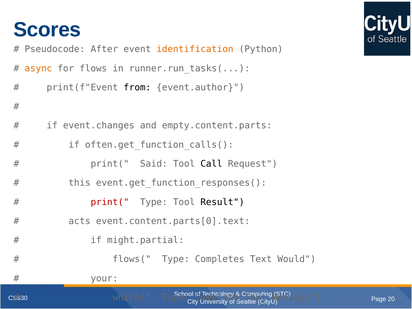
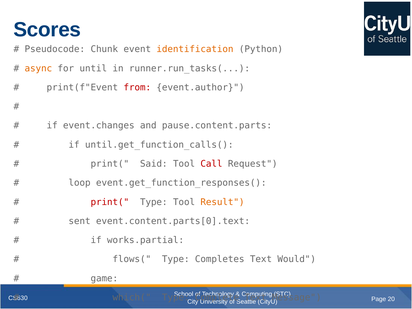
After: After -> Chunk (104, 49)
flows: flows -> until (93, 68)
from colour: black -> red (137, 87)
empty.content.parts: empty.content.parts -> pause.content.parts (217, 126)
often.get_function_calls(: often.get_function_calls( -> until.get_function_calls( (159, 145)
Call colour: black -> red (211, 164)
this: this -> loop (80, 183)
Result colour: black -> orange (222, 202)
acts: acts -> sent (80, 221)
might.partial: might.partial -> works.partial (146, 240)
your: your -> game (104, 278)
